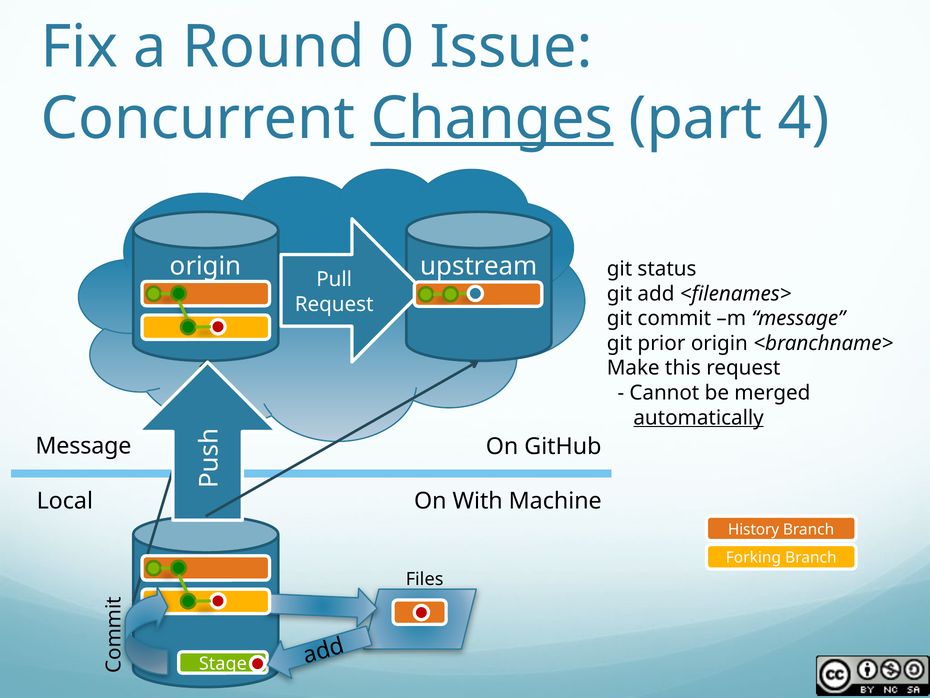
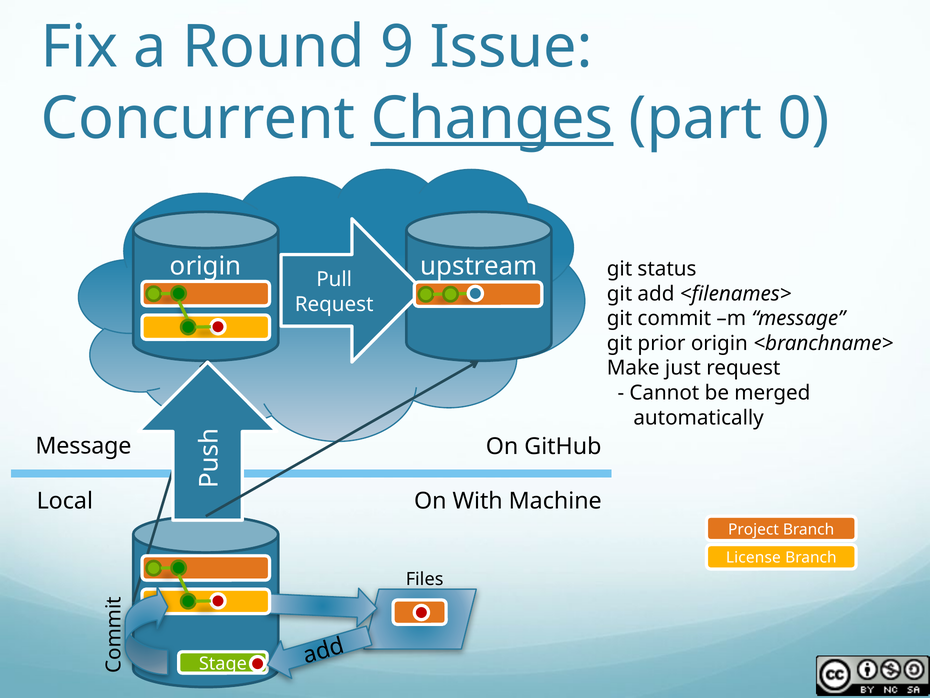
0: 0 -> 9 (397, 47)
4: 4 -> 0 (803, 118)
this: this -> just (683, 368)
automatically underline: present -> none (699, 417)
History: History -> Project (753, 529)
Forking: Forking -> License (753, 557)
